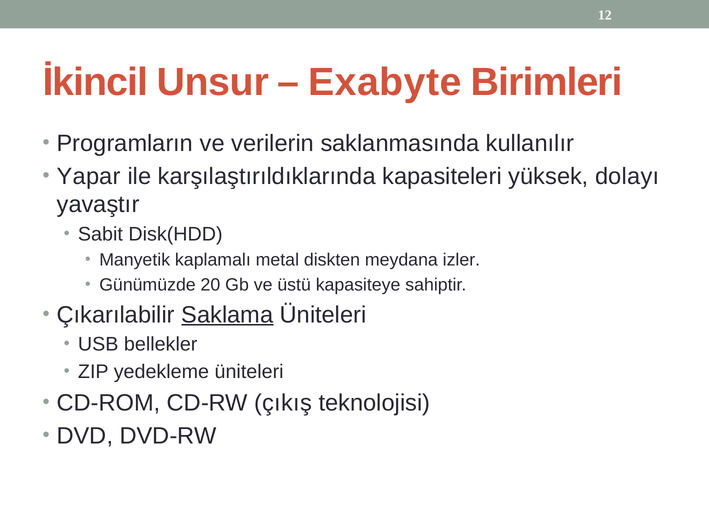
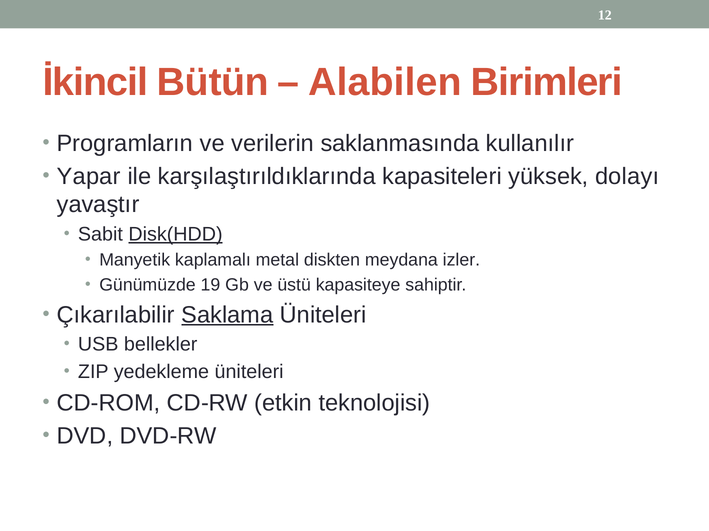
Unsur: Unsur -> Bütün (213, 82)
Exabyte: Exabyte -> Alabilen (385, 82)
Disk(HDD underline: none -> present (176, 235)
20: 20 -> 19 (210, 285)
çıkış: çıkış -> etkin (283, 404)
